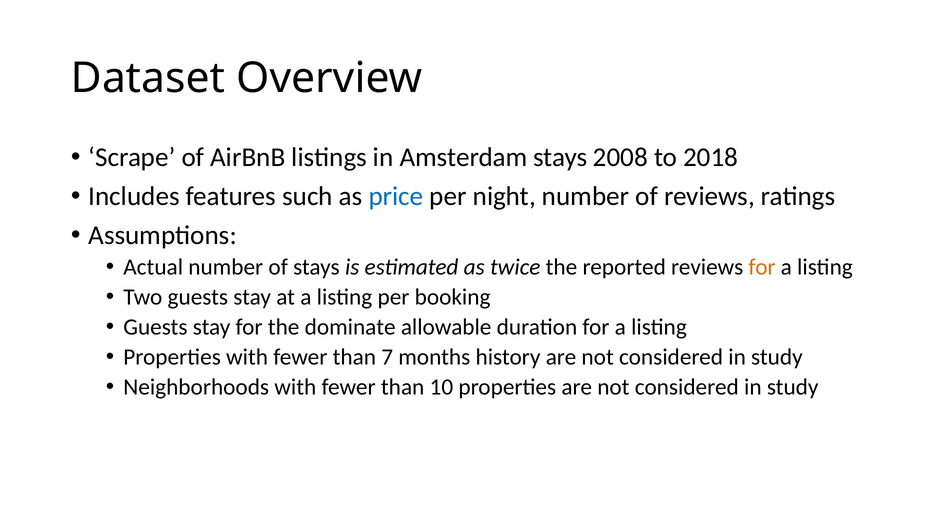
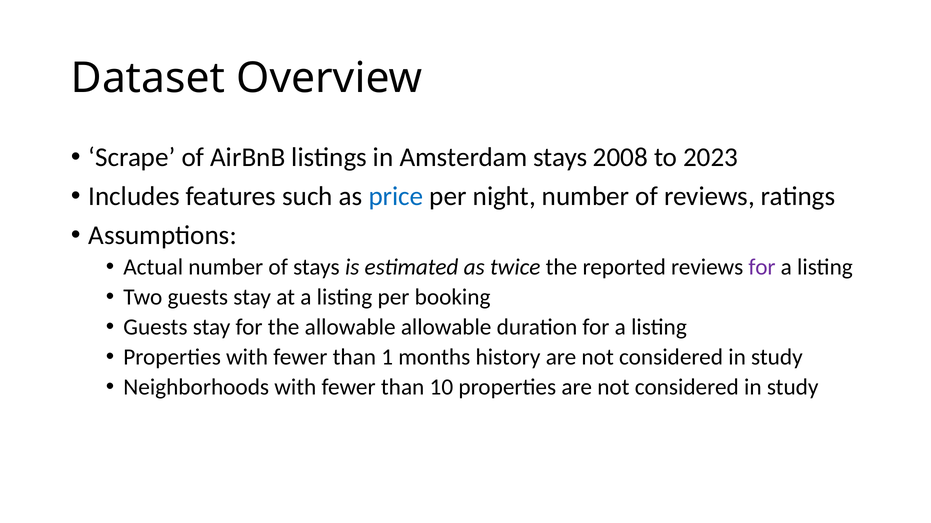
2018: 2018 -> 2023 (711, 157)
for colour: orange -> purple (762, 268)
the dominate: dominate -> allowable (350, 328)
7: 7 -> 1 (387, 357)
